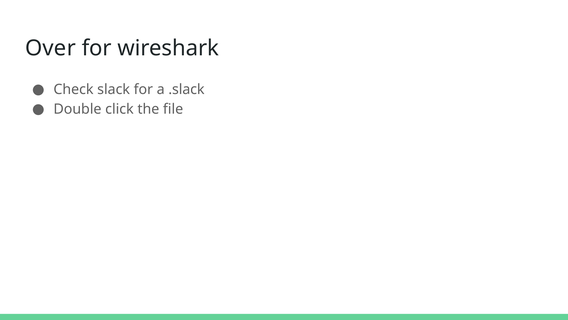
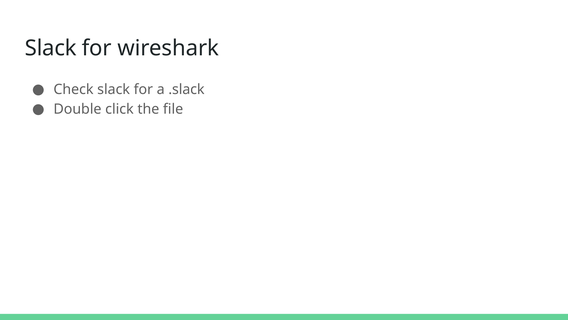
Over: Over -> Slack (51, 48)
